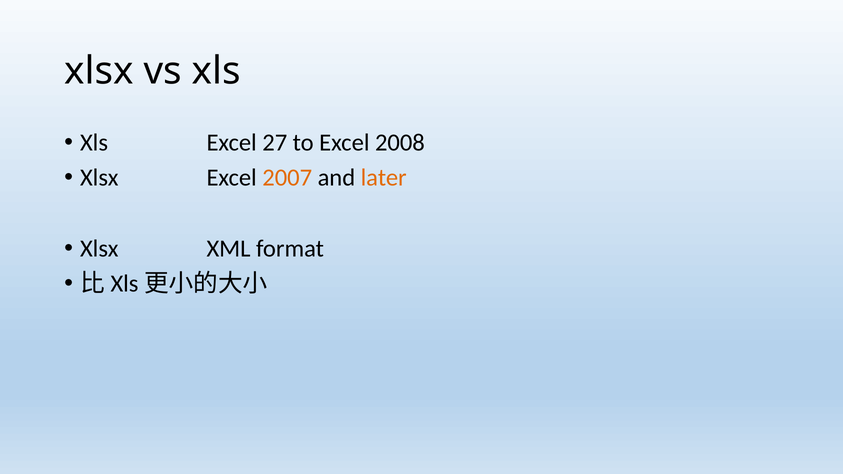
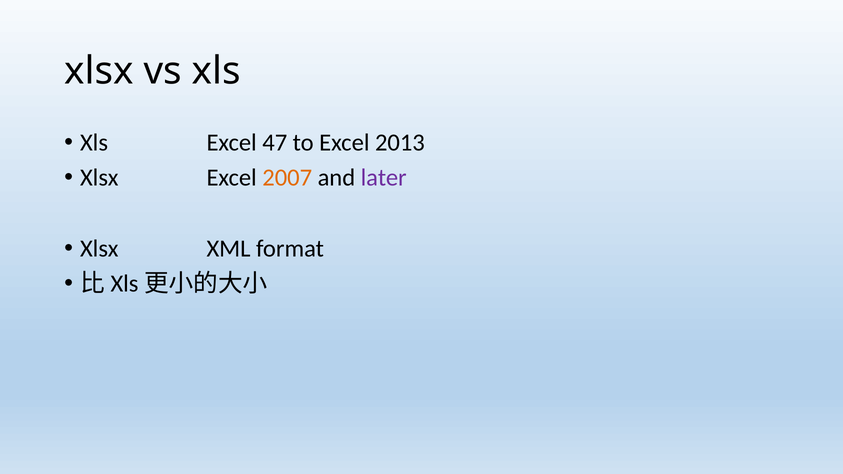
27: 27 -> 47 (275, 143)
2008: 2008 -> 2013 (400, 143)
later colour: orange -> purple (384, 178)
